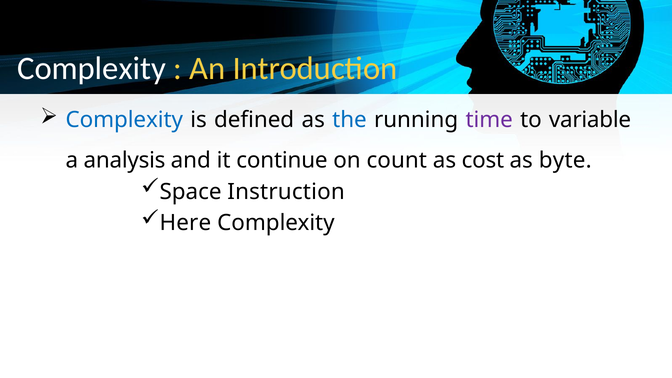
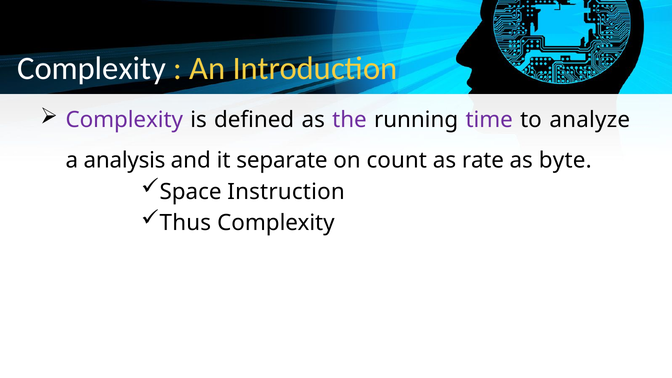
Complexity colour: blue -> purple (124, 120)
the colour: blue -> purple (349, 120)
variable: variable -> analyze (590, 120)
continue: continue -> separate (282, 160)
cost: cost -> rate (483, 160)
Here: Here -> Thus (185, 223)
